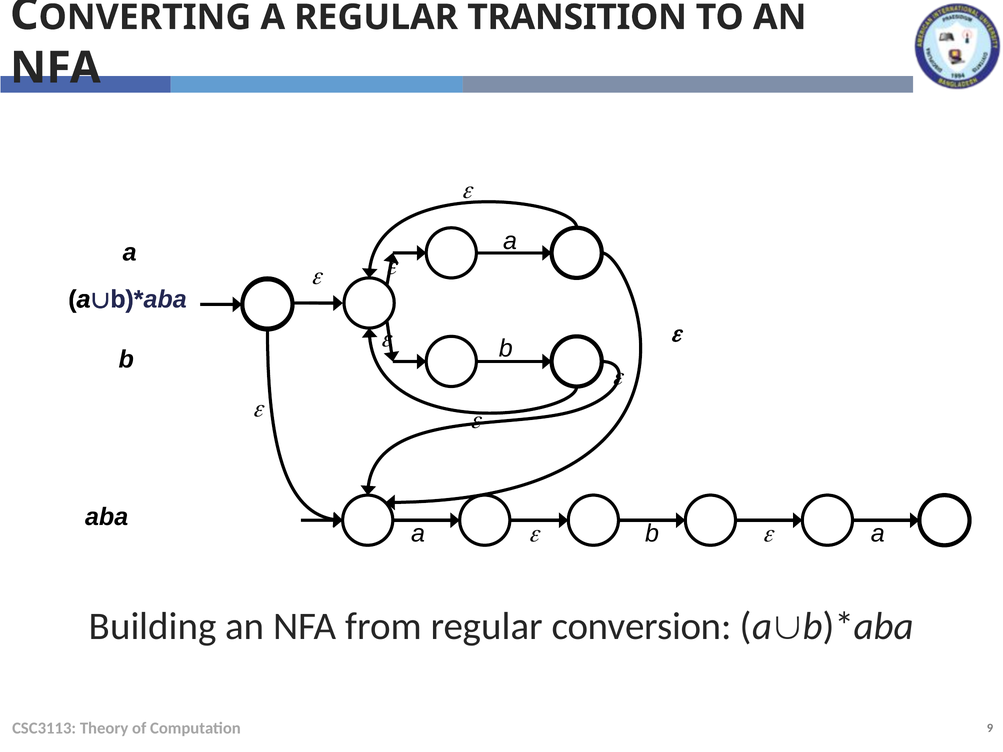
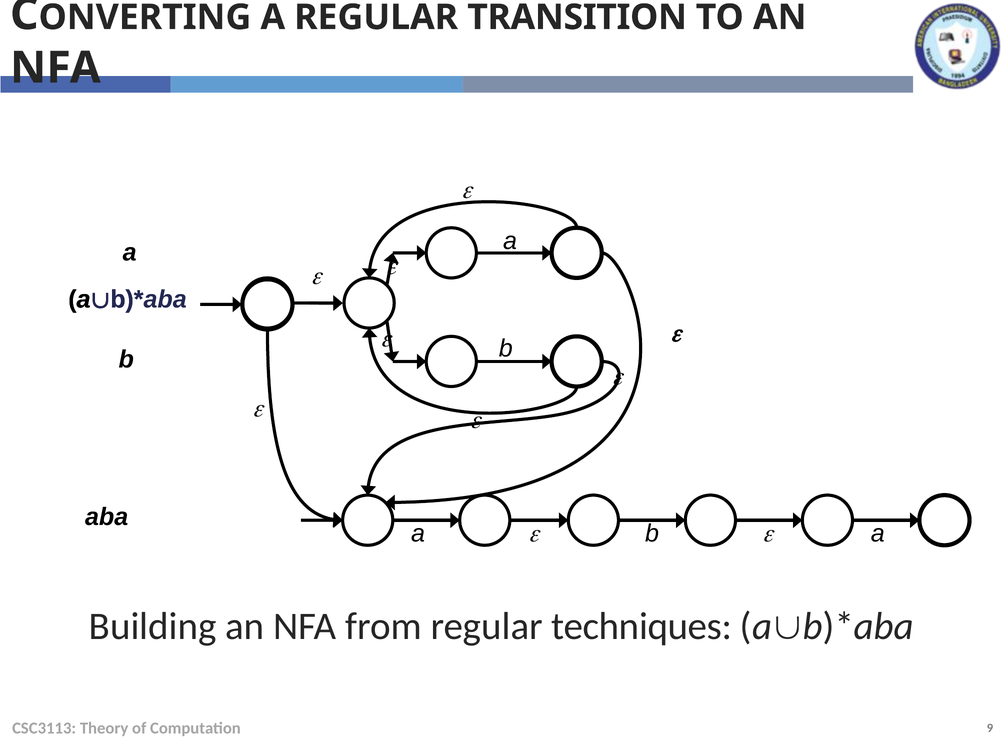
conversion: conversion -> techniques (642, 627)
